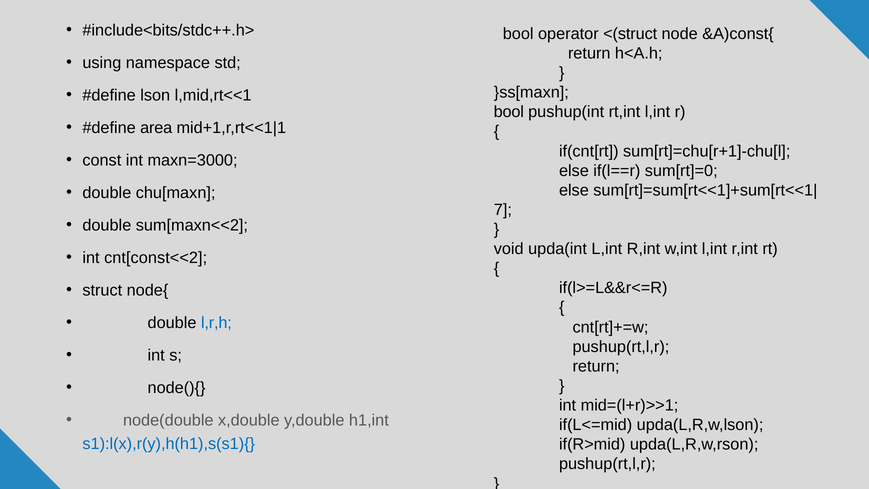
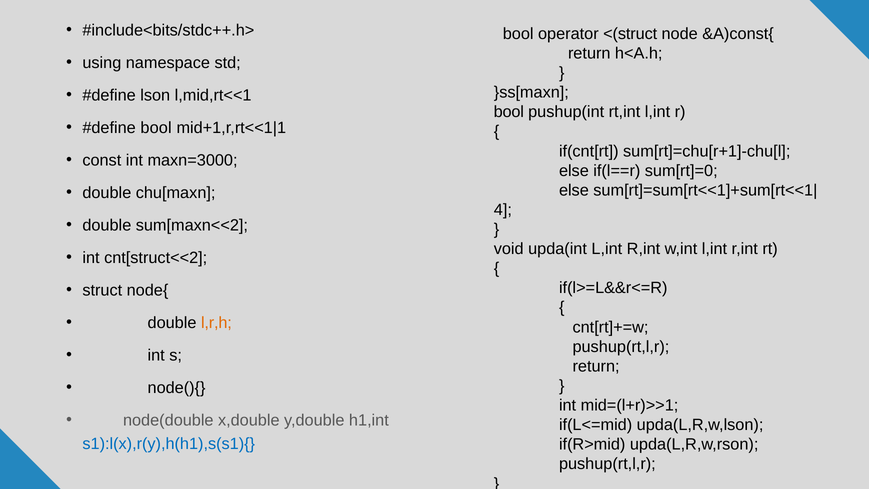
area: area -> bool (156, 128)
7: 7 -> 4 (503, 210)
cnt[const<<2: cnt[const<<2 -> cnt[struct<<2 (156, 258)
l,r,h colour: blue -> orange (216, 323)
